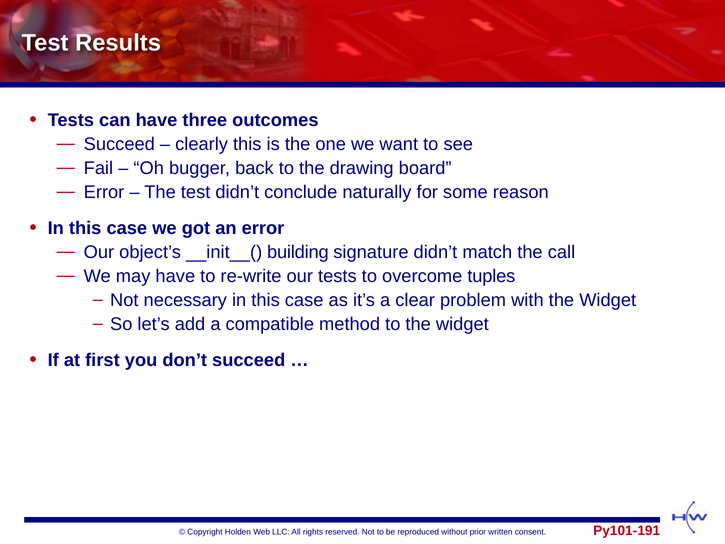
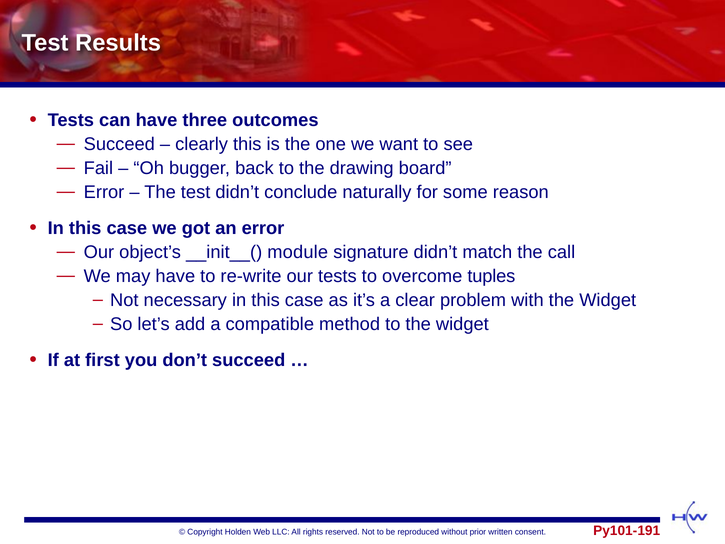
building: building -> module (298, 252)
